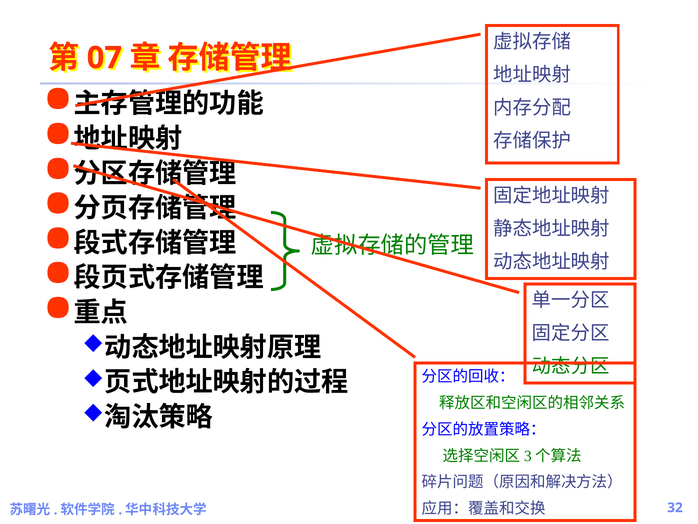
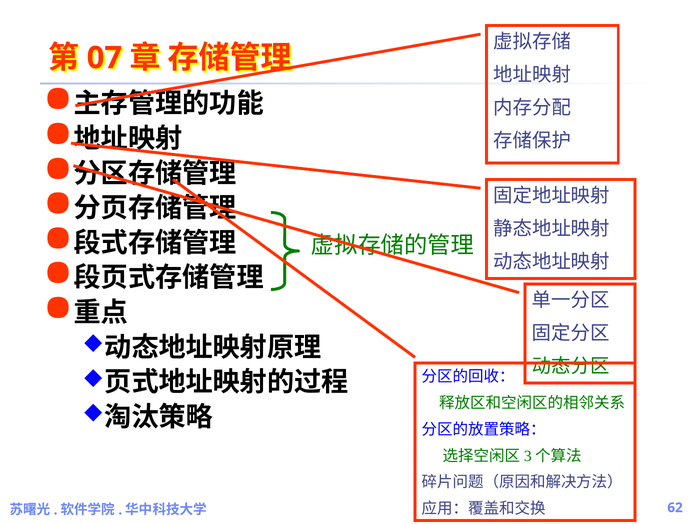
32: 32 -> 62 (675, 507)
